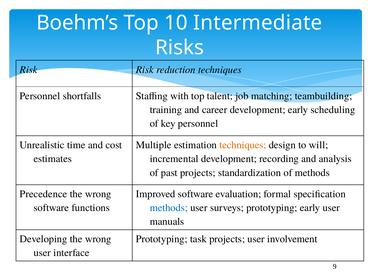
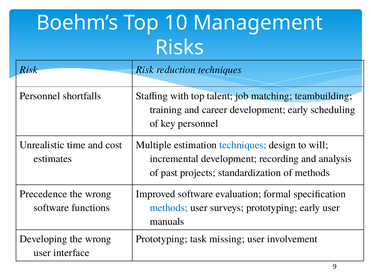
Intermediate: Intermediate -> Management (258, 23)
techniques colour: orange -> blue (243, 145)
task projects: projects -> missing (227, 239)
